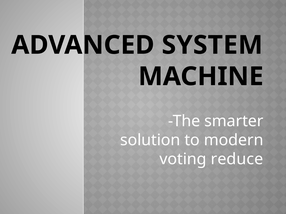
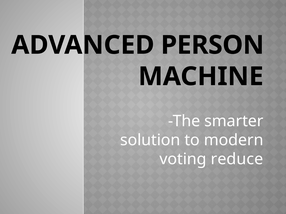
SYSTEM: SYSTEM -> PERSON (212, 45)
